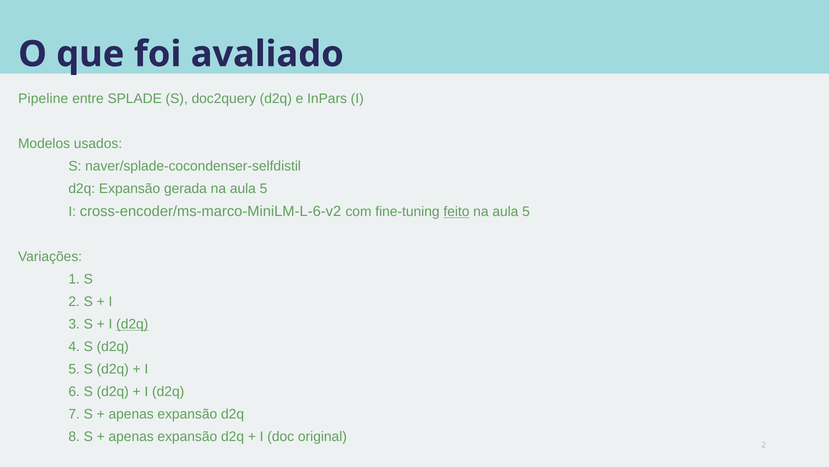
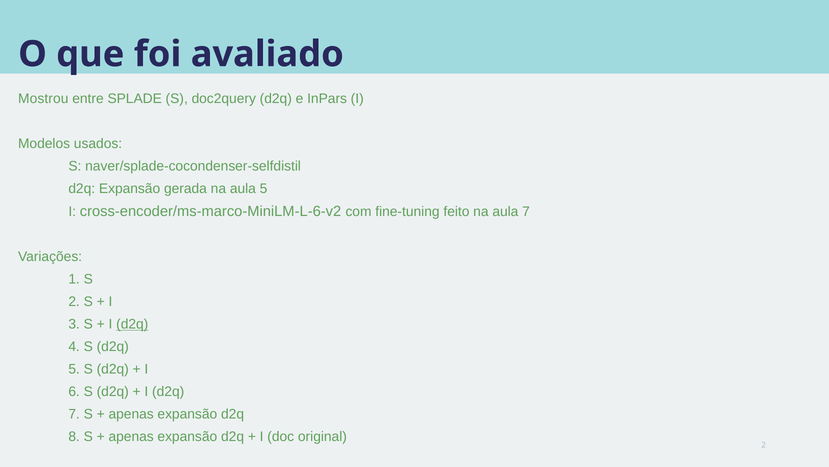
Pipeline: Pipeline -> Mostrou (43, 98)
feito underline: present -> none (456, 211)
5: 5 -> 7 (526, 211)
